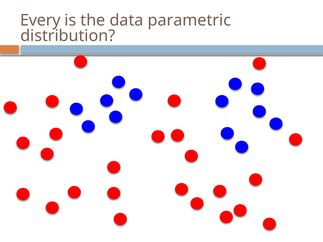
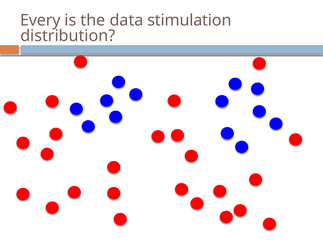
parametric: parametric -> stimulation (189, 20)
